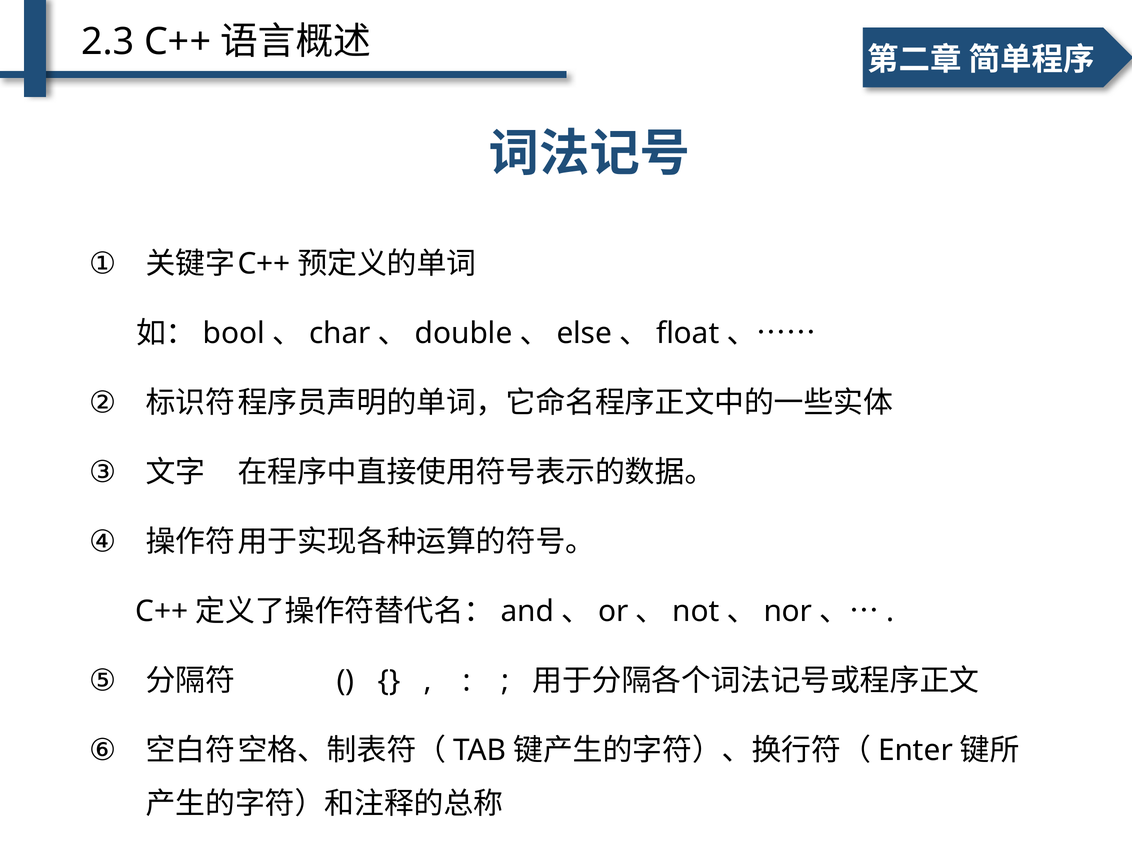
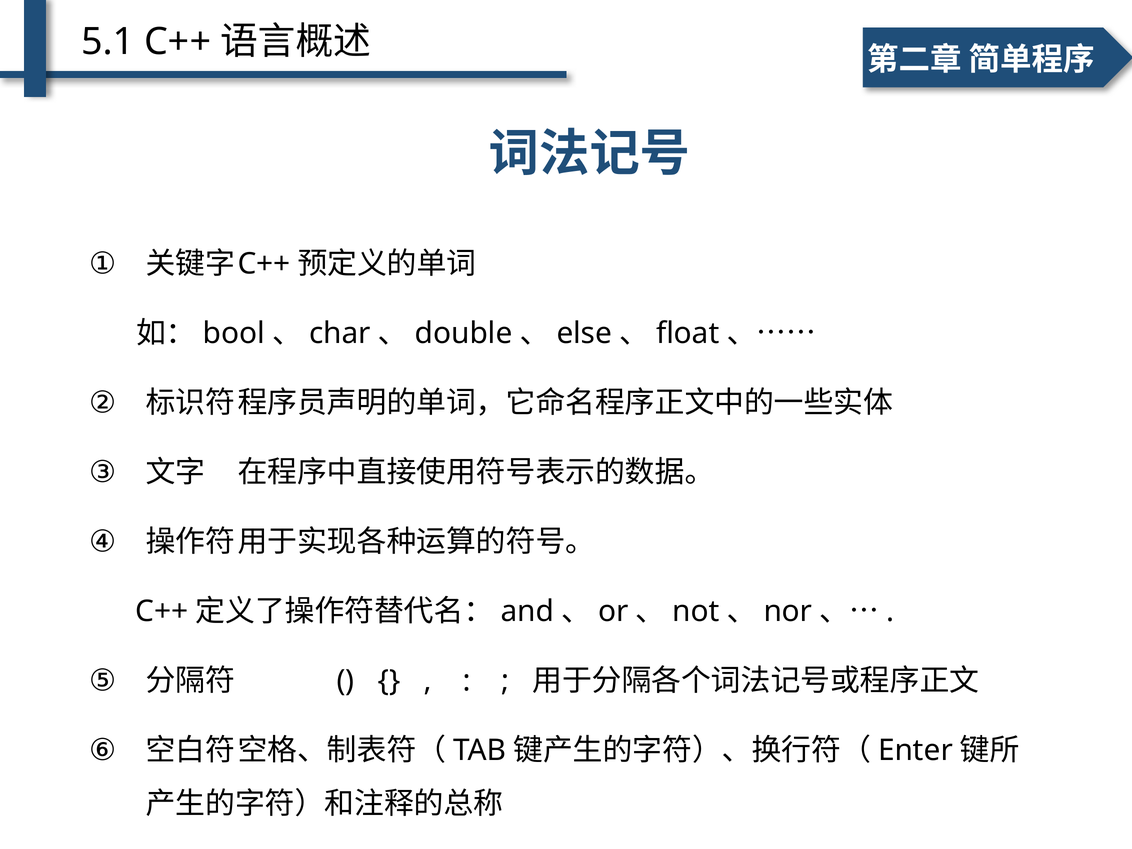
2.3: 2.3 -> 5.1 (108, 42)
